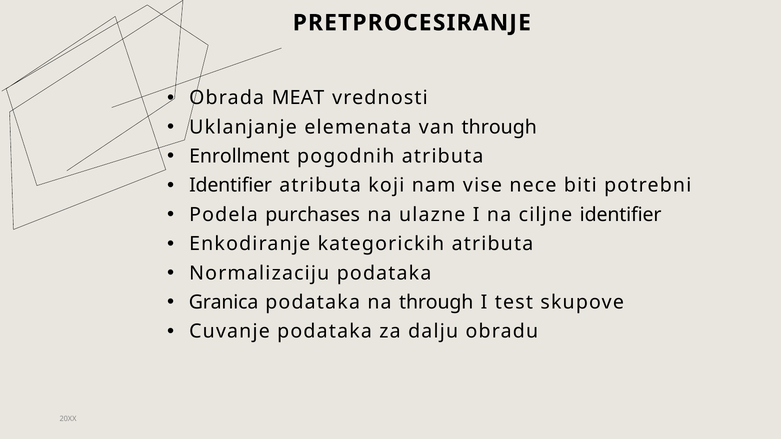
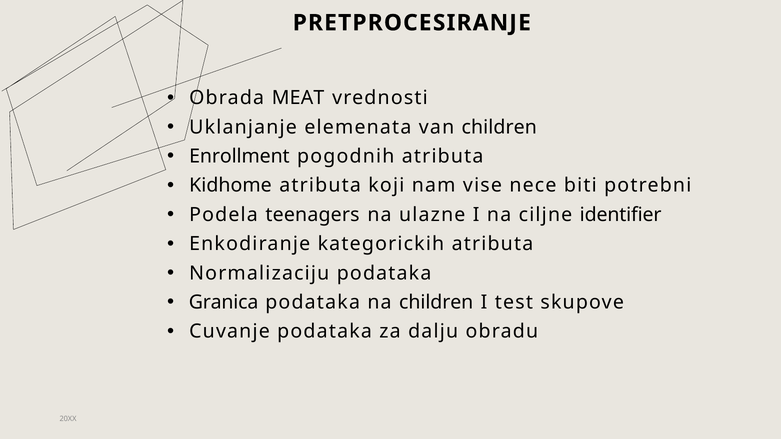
van through: through -> children (499, 127)
Identifier: Identifier -> Kidhome (230, 186)
purchases: purchases -> teenagers (313, 215)
na through: through -> children (436, 302)
